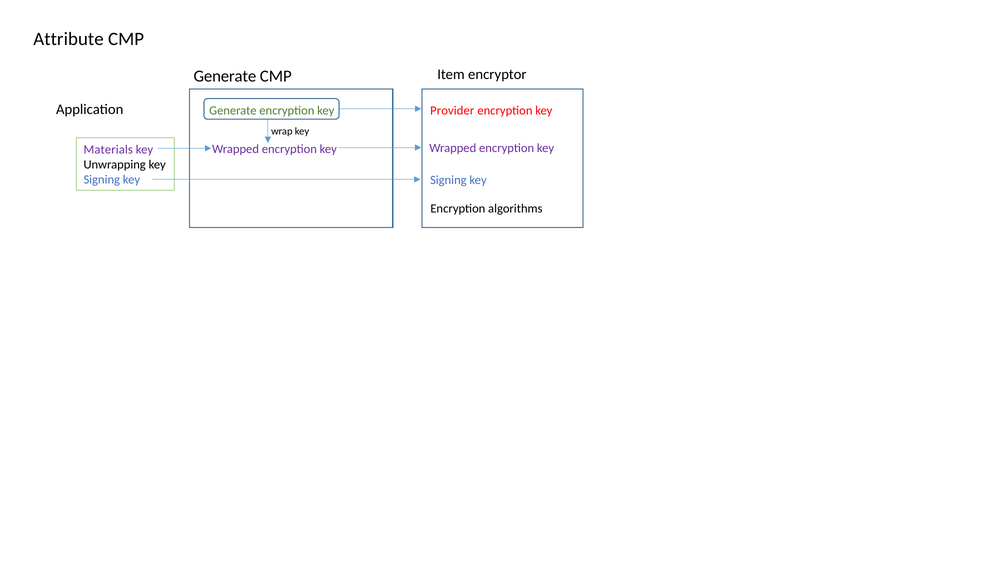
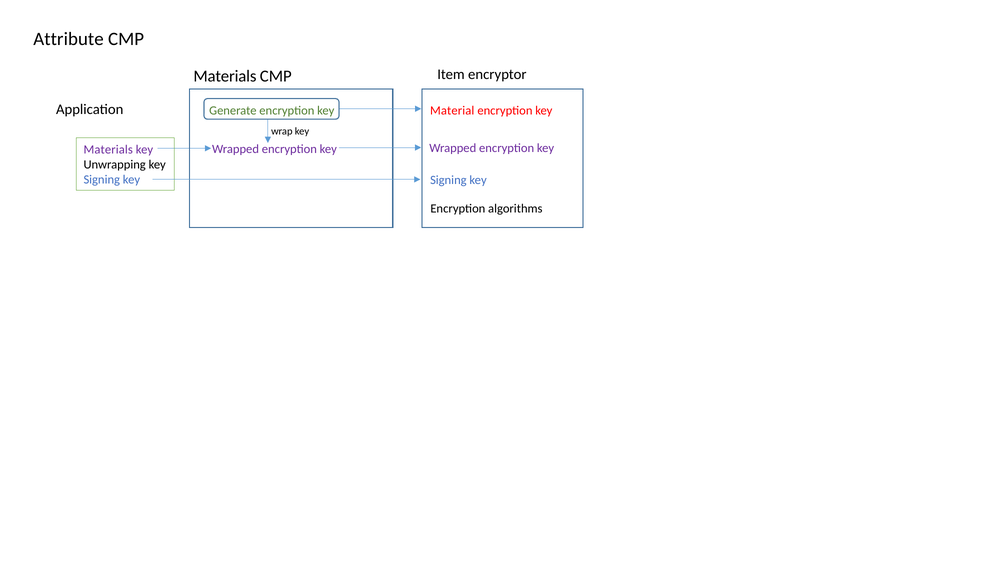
Generate: Generate -> Materials (225, 76)
Provider: Provider -> Material (452, 111)
